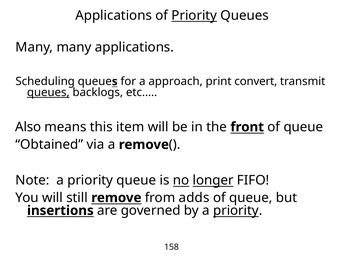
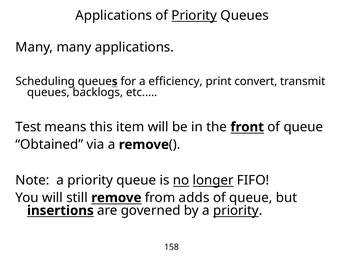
approach: approach -> efficiency (176, 82)
queues underline: present -> none (48, 93)
Also: Also -> Test (28, 127)
